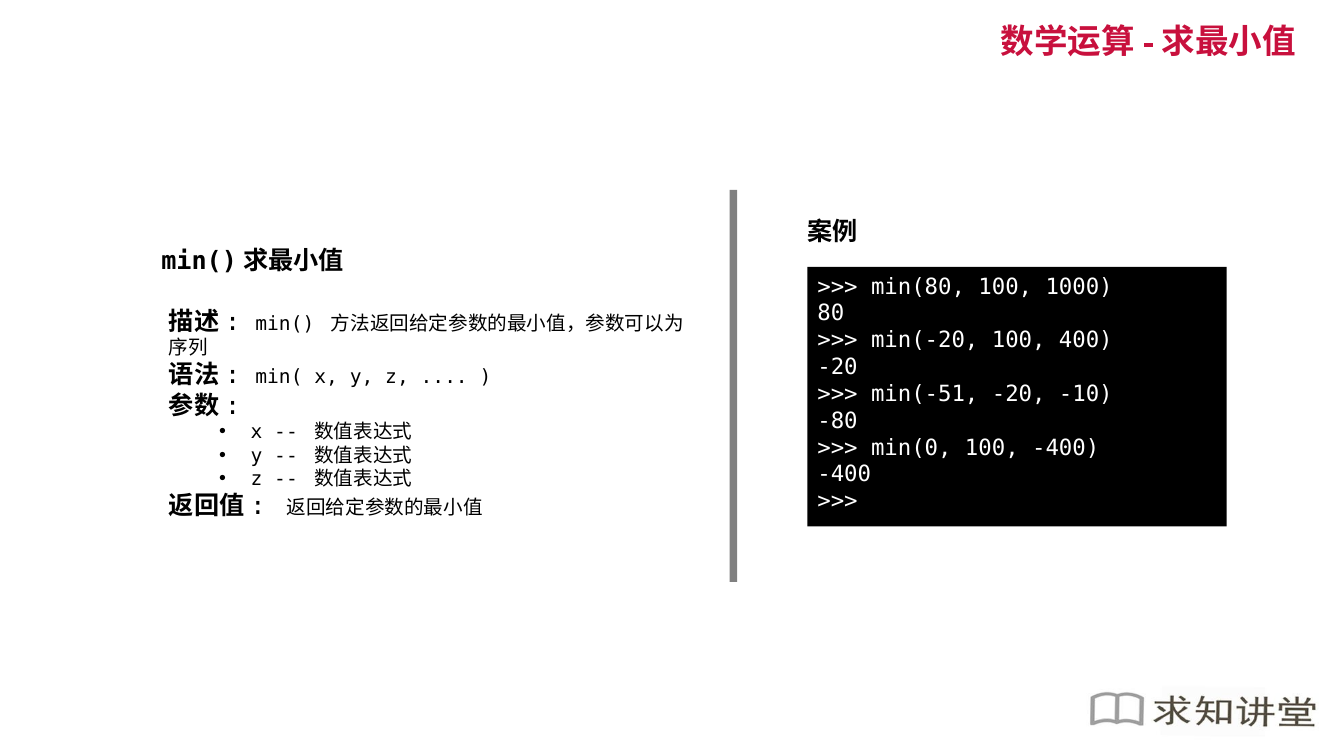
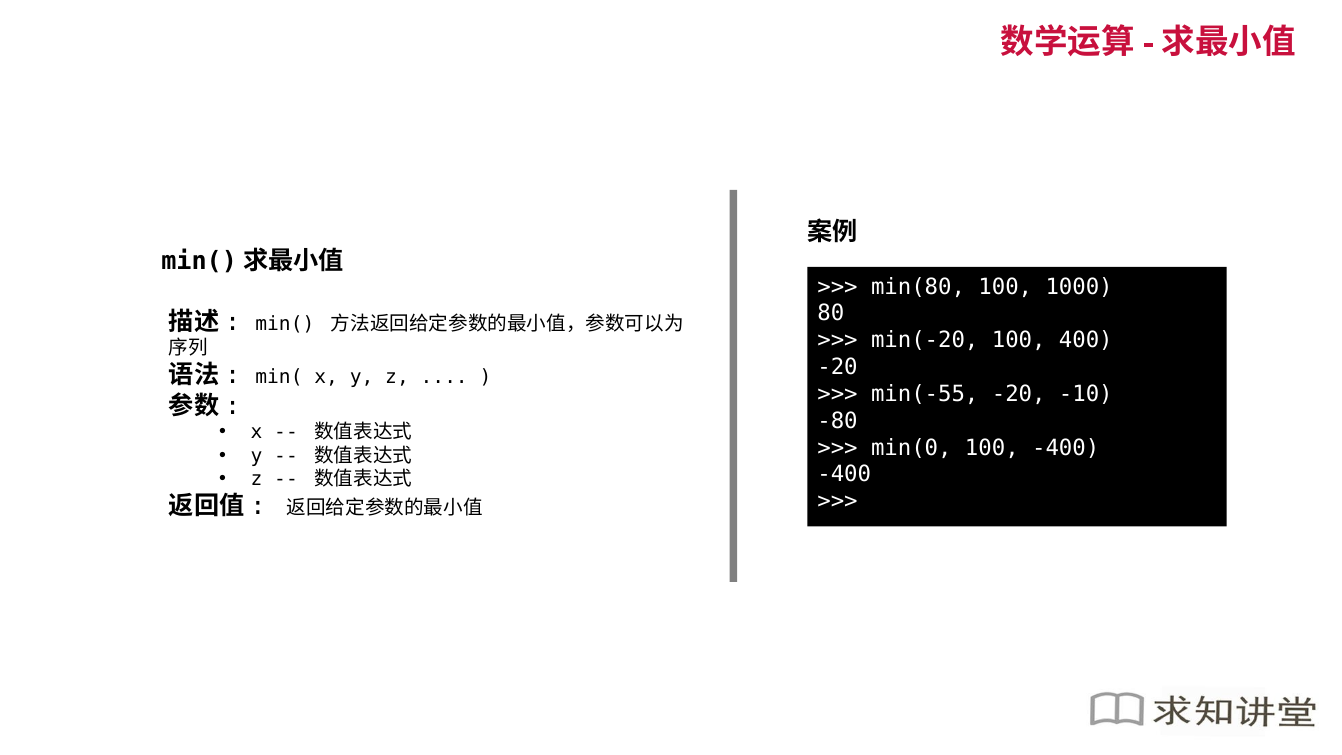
min(-51: min(-51 -> min(-55 (925, 394)
